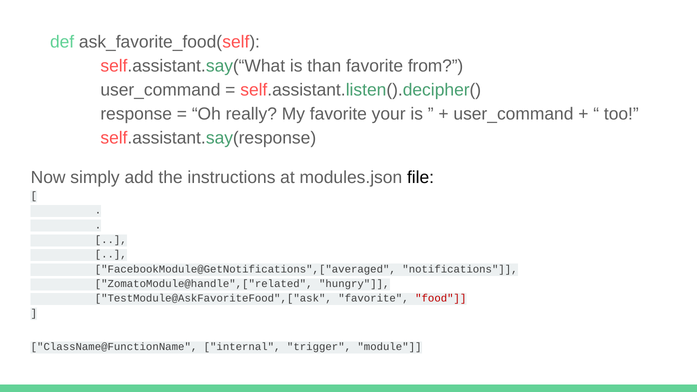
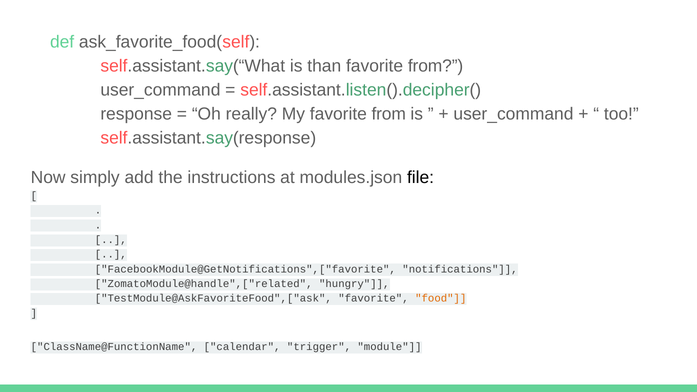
My favorite your: your -> from (389, 114)
FacebookModule@GetNotifications",["averaged: FacebookModule@GetNotifications",["averaged -> FacebookModule@GetNotifications",["favorite (245, 269)
food colour: red -> orange (441, 298)
internal: internal -> calendar (242, 347)
